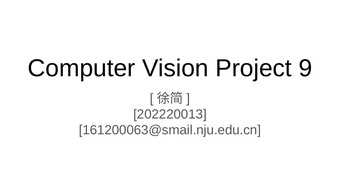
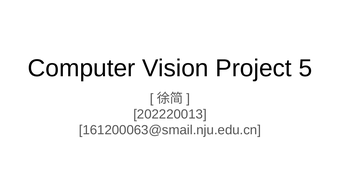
9: 9 -> 5 (305, 68)
